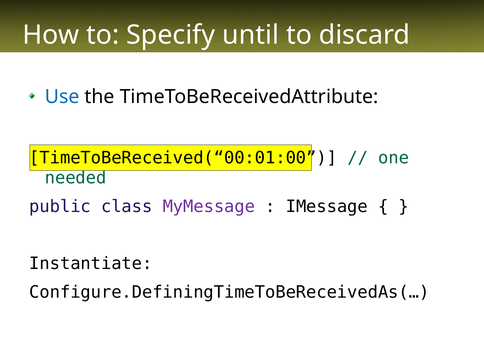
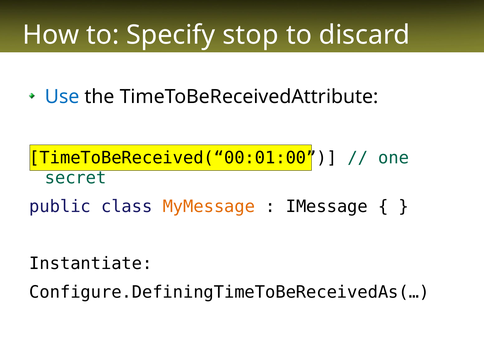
until: until -> stop (251, 35)
needed: needed -> secret (76, 178)
MyMessage colour: purple -> orange (209, 206)
